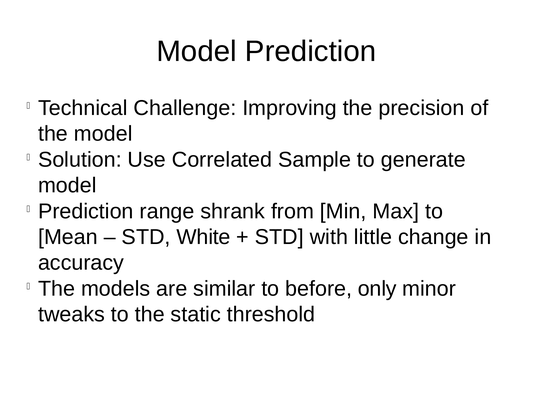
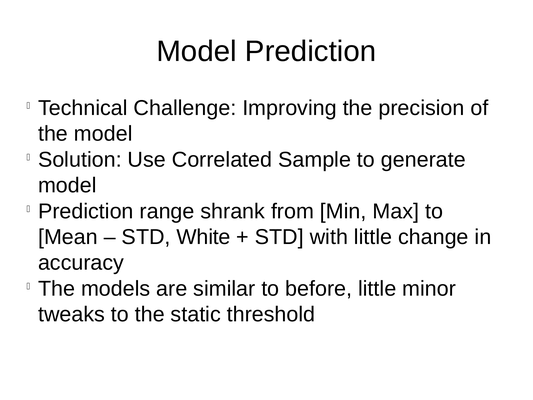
before only: only -> little (377, 288)
